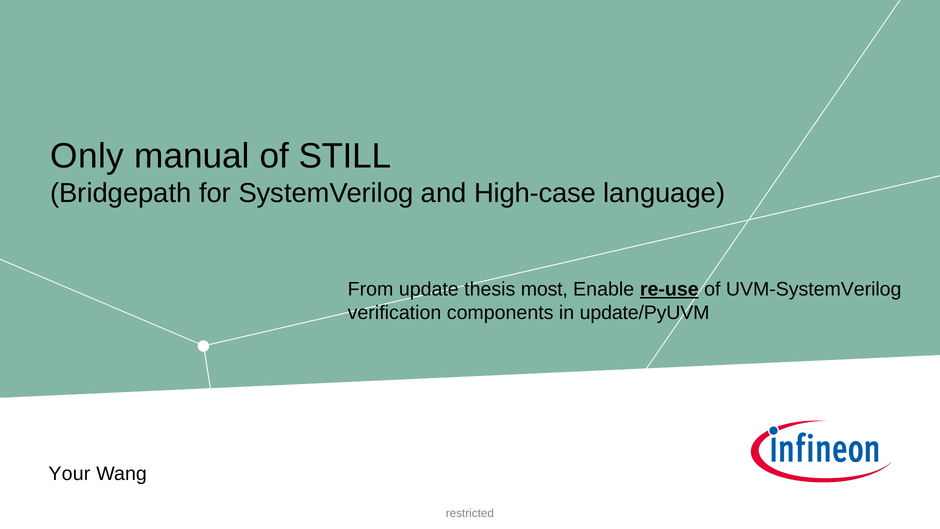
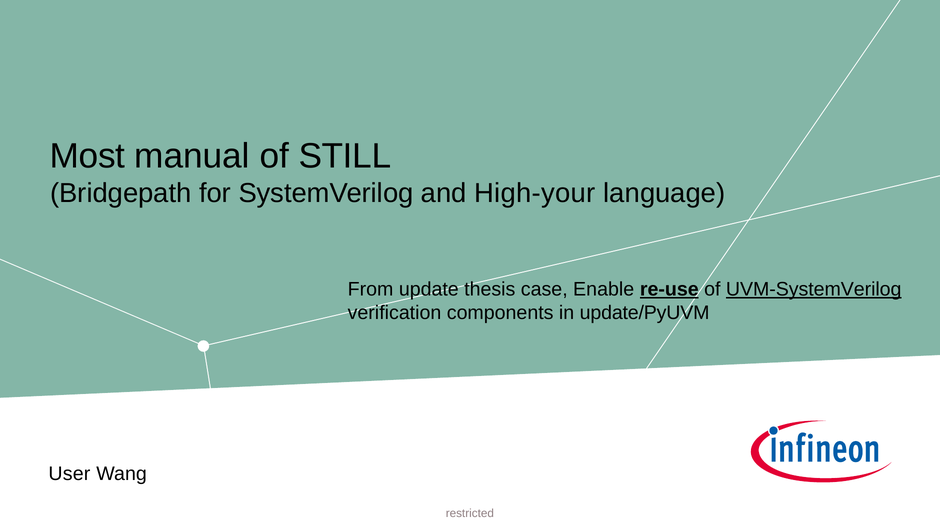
Only: Only -> Most (88, 156)
High-case: High-case -> High-your (535, 193)
most: most -> case (544, 289)
UVM-SystemVerilog underline: none -> present (814, 289)
Your: Your -> User (69, 473)
